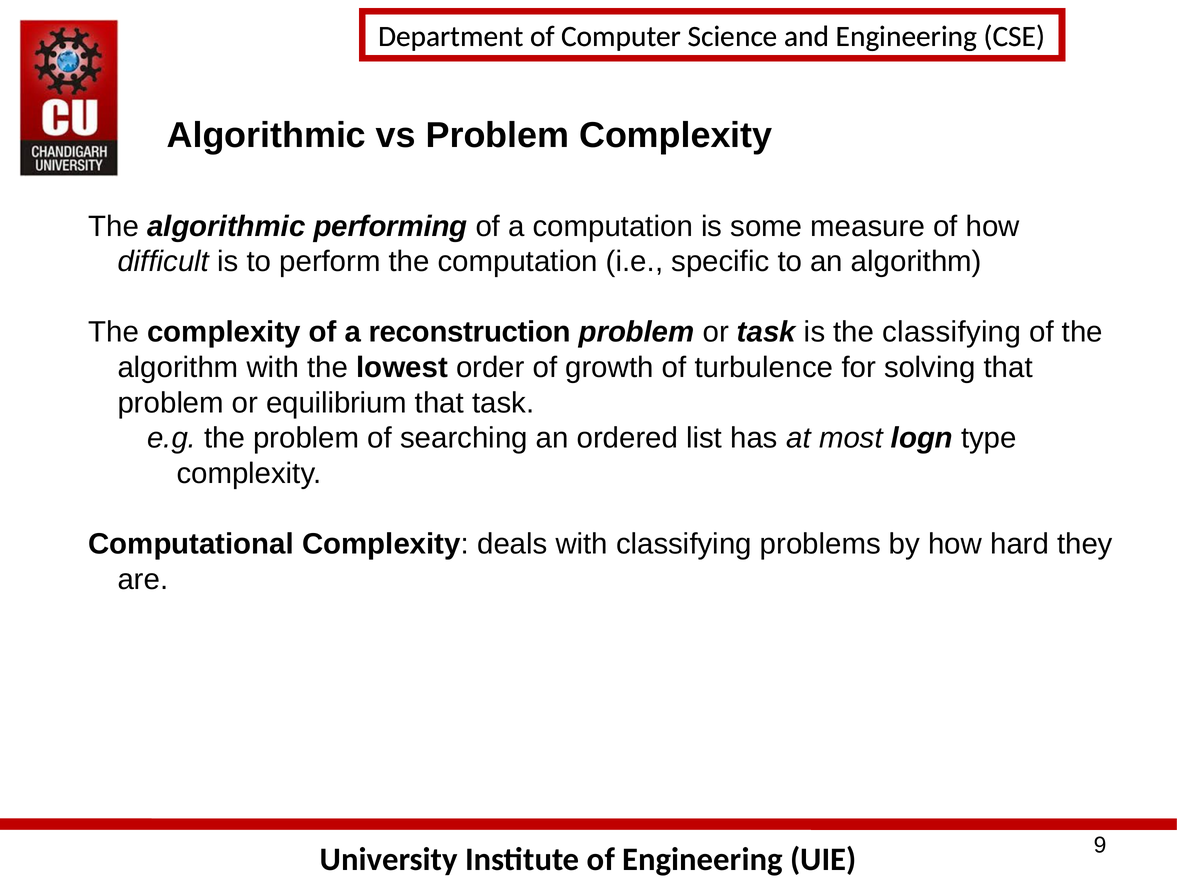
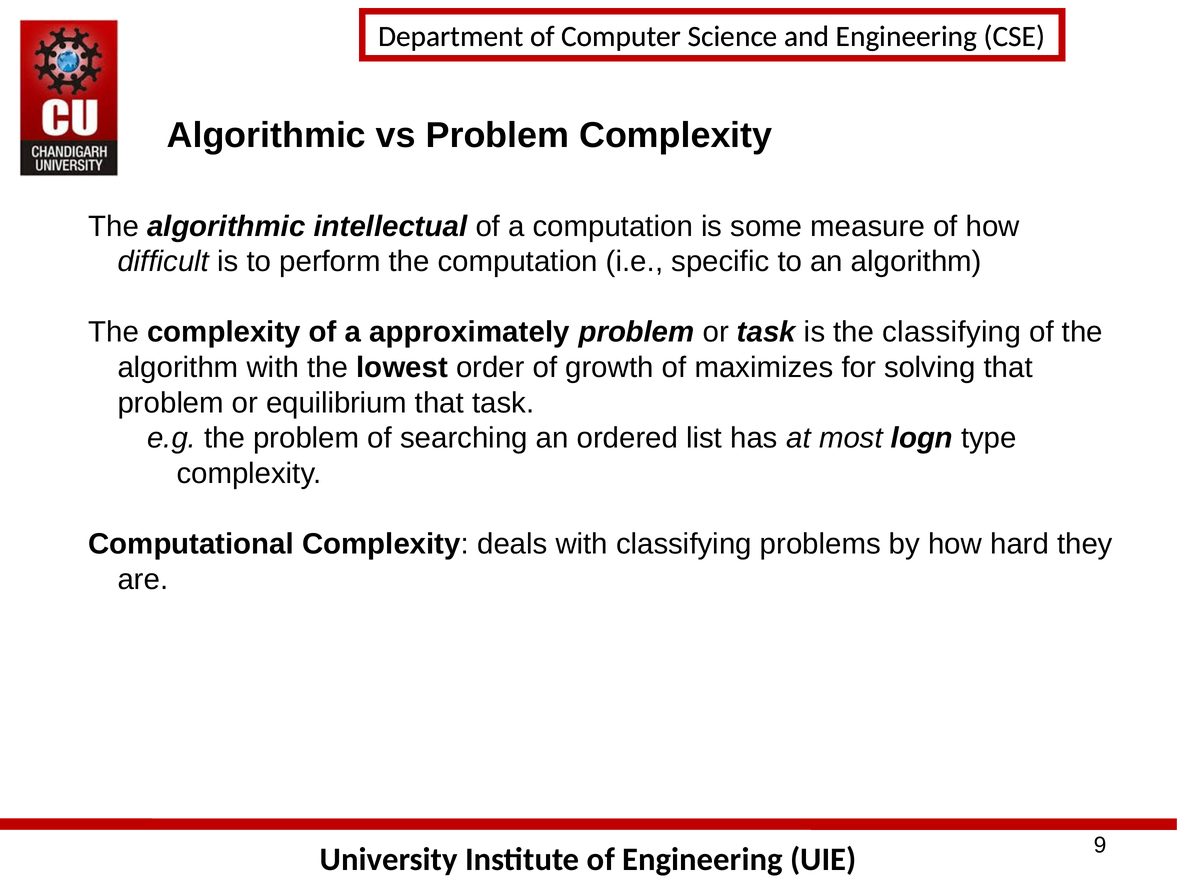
performing: performing -> intellectual (390, 226)
reconstruction: reconstruction -> approximately (469, 332)
turbulence: turbulence -> maximizes (764, 367)
